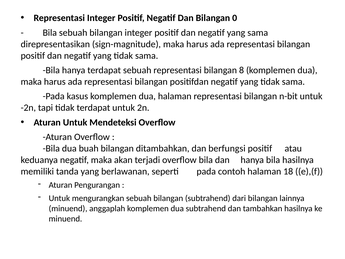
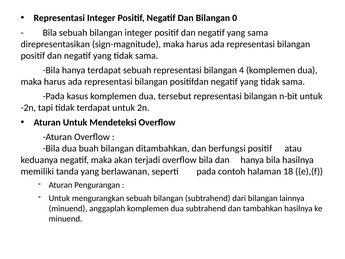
8: 8 -> 4 (242, 70)
dua halaman: halaman -> tersebut (175, 96)
